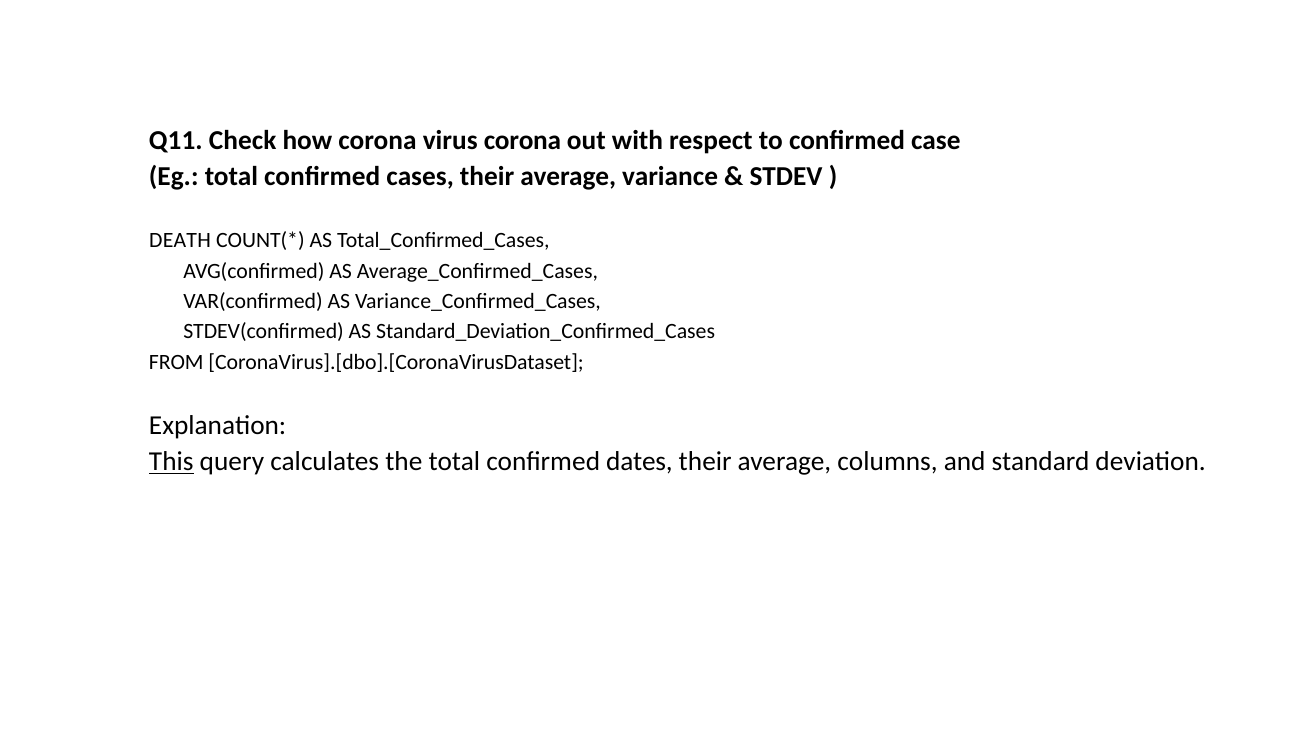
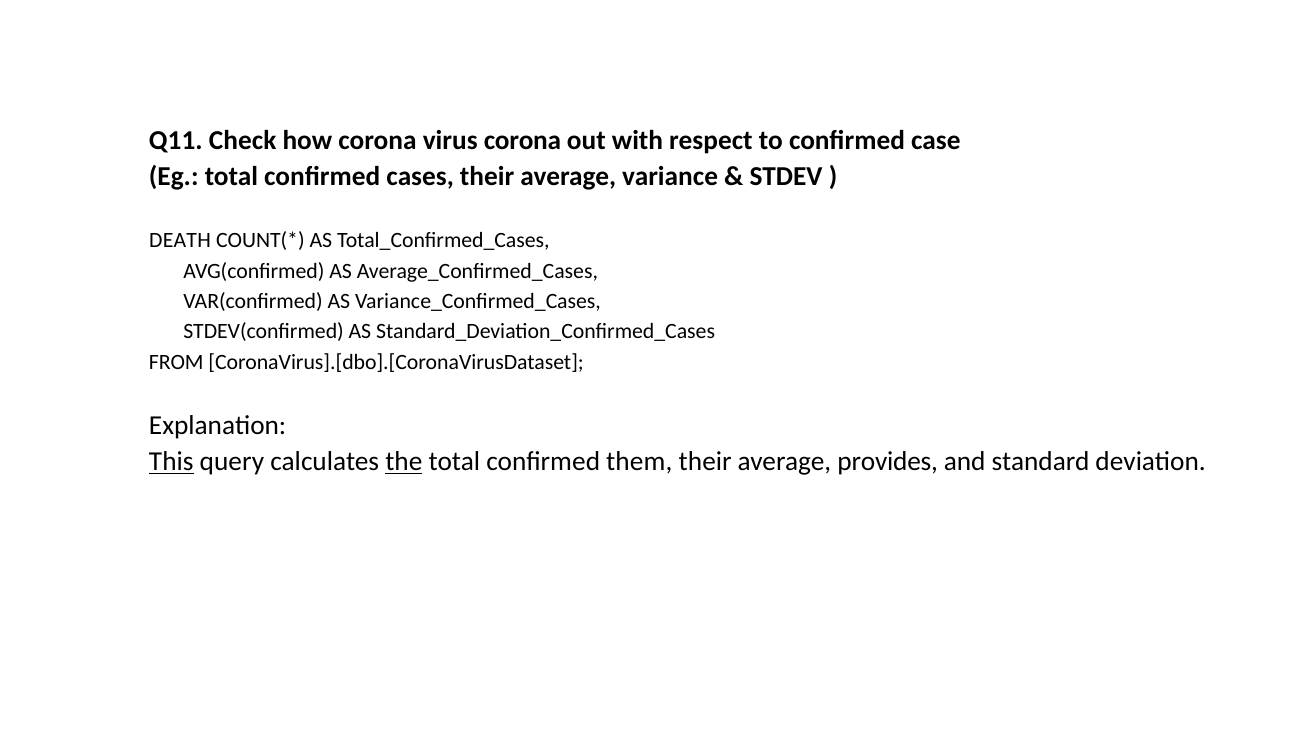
the underline: none -> present (404, 462)
dates: dates -> them (639, 462)
columns: columns -> provides (888, 462)
